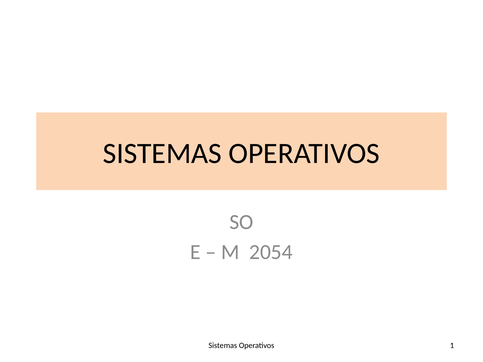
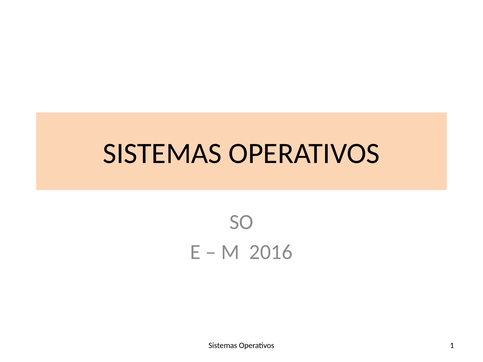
2054: 2054 -> 2016 (271, 252)
